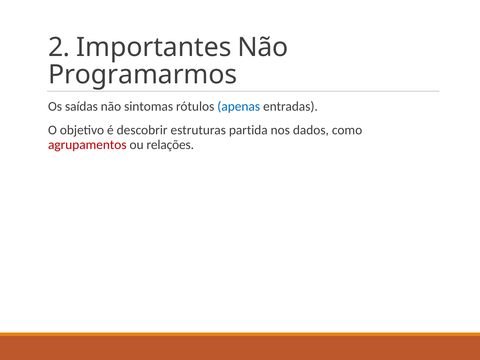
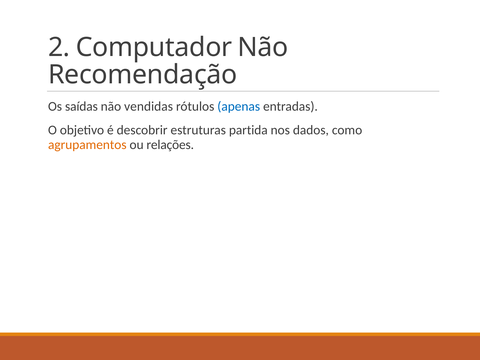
Importantes: Importantes -> Computador (154, 47)
Programarmos: Programarmos -> Recomendação (143, 75)
sintomas: sintomas -> vendidas (149, 106)
agrupamentos colour: red -> orange (87, 145)
